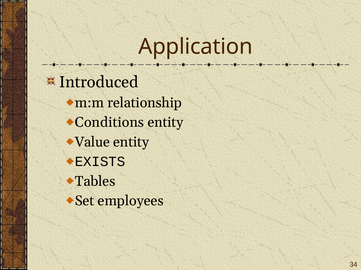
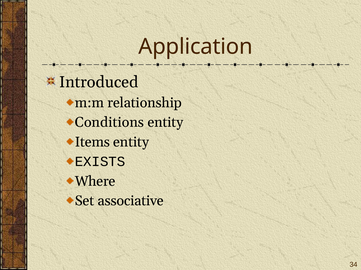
Value: Value -> Items (92, 142)
Tables: Tables -> Where (95, 182)
employees: employees -> associative (131, 201)
